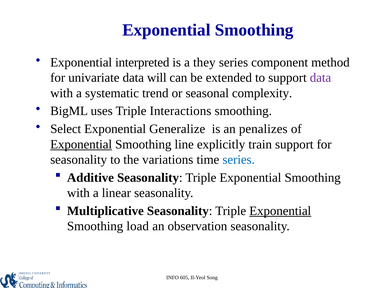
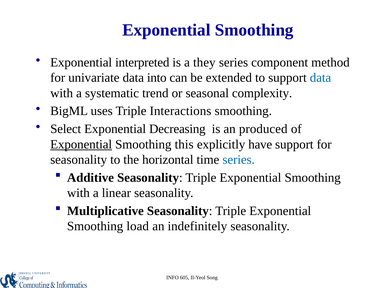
will: will -> into (157, 78)
data colour: purple -> blue (320, 78)
Generalize: Generalize -> Decreasing (177, 129)
penalizes: penalizes -> produced (263, 129)
line: line -> this (184, 144)
train: train -> have (260, 144)
variations: variations -> horizontal (168, 160)
Exponential underline: present -> none (280, 211)
observation: observation -> indefinitely (197, 226)
